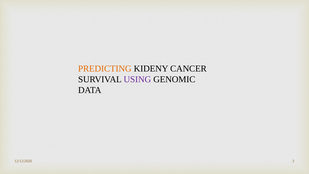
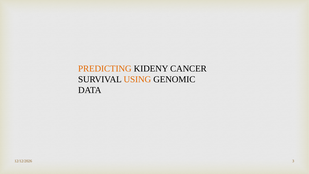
USING colour: purple -> orange (137, 79)
